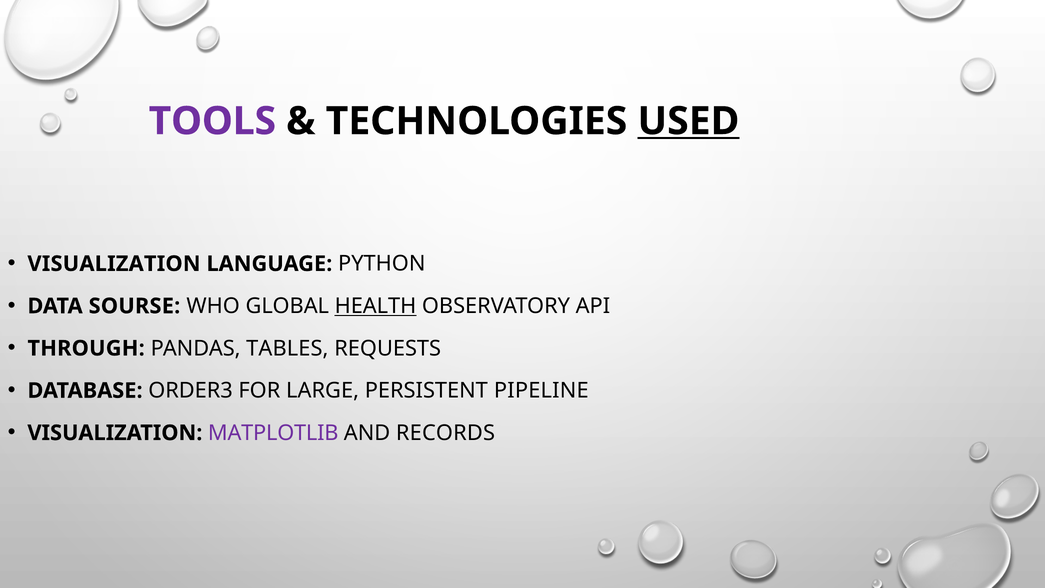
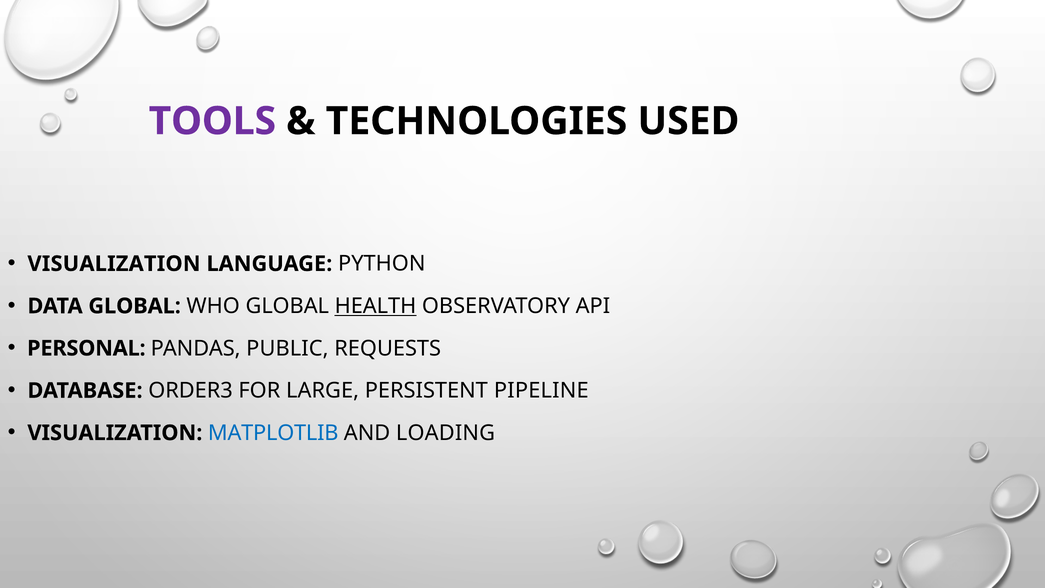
USED underline: present -> none (688, 121)
DATA SOURSE: SOURSE -> GLOBAL (135, 306)
THROUGH: THROUGH -> PERSONAL (86, 348)
TABLES: TABLES -> PUBLIC (287, 348)
MATPLOTLIB colour: purple -> blue (273, 433)
RECORDS: RECORDS -> LOADING (446, 433)
